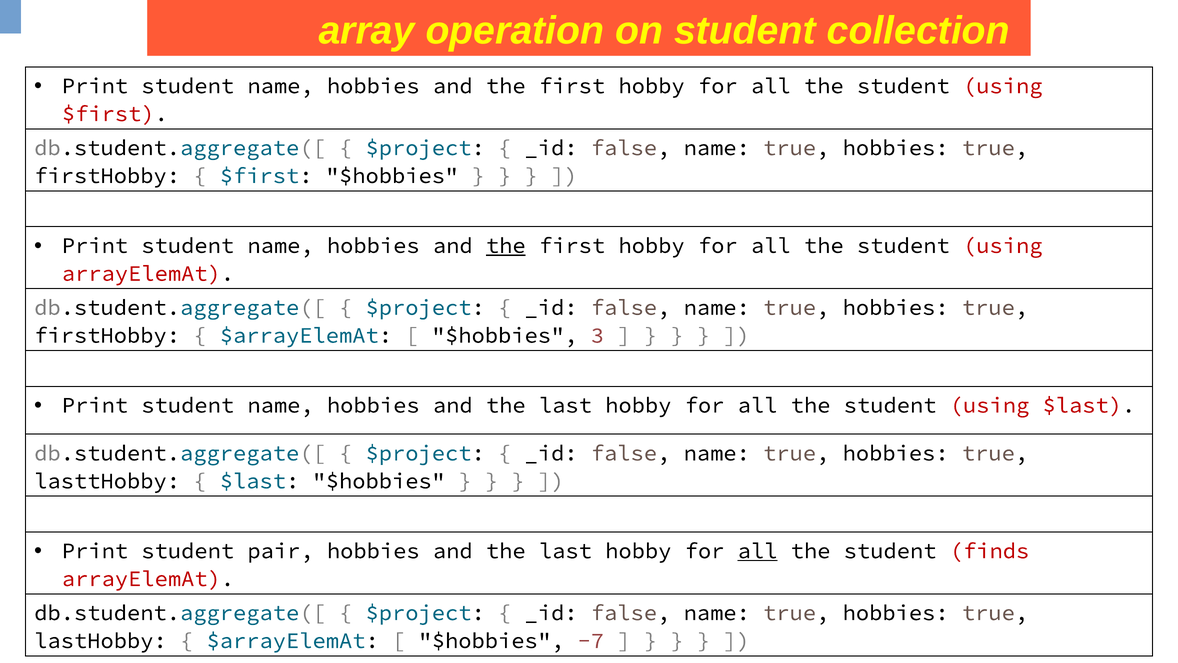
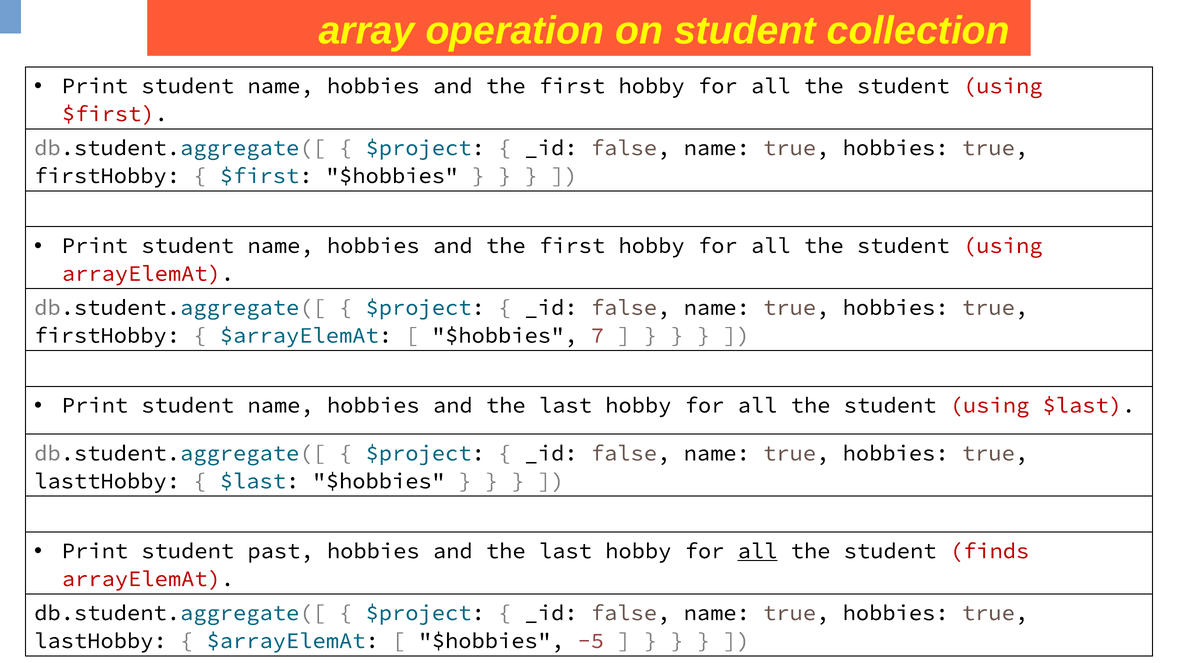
the underline: present -> none (506, 245)
3: 3 -> 7 (597, 335)
pair: pair -> past (281, 551)
-7: -7 -> -5 (591, 640)
